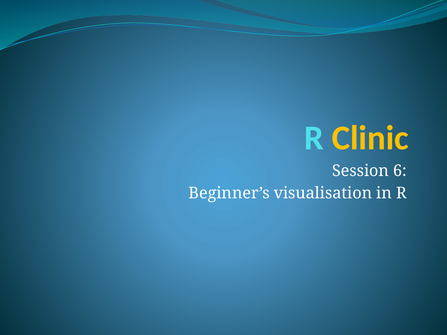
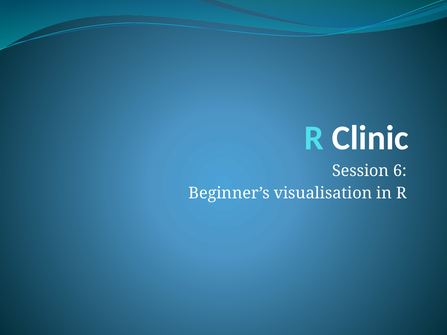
Clinic colour: yellow -> white (370, 138)
